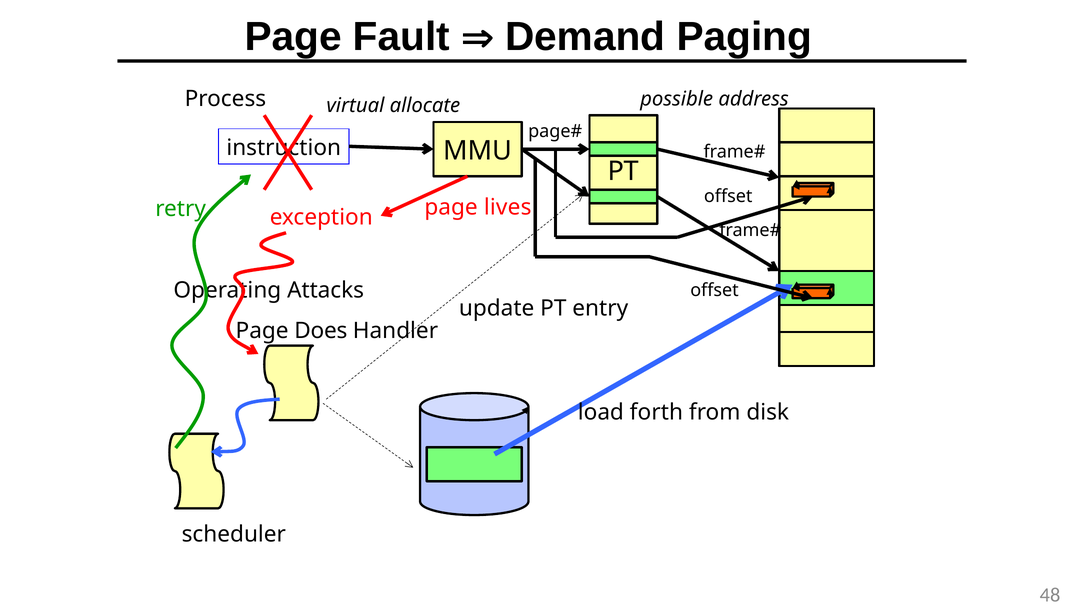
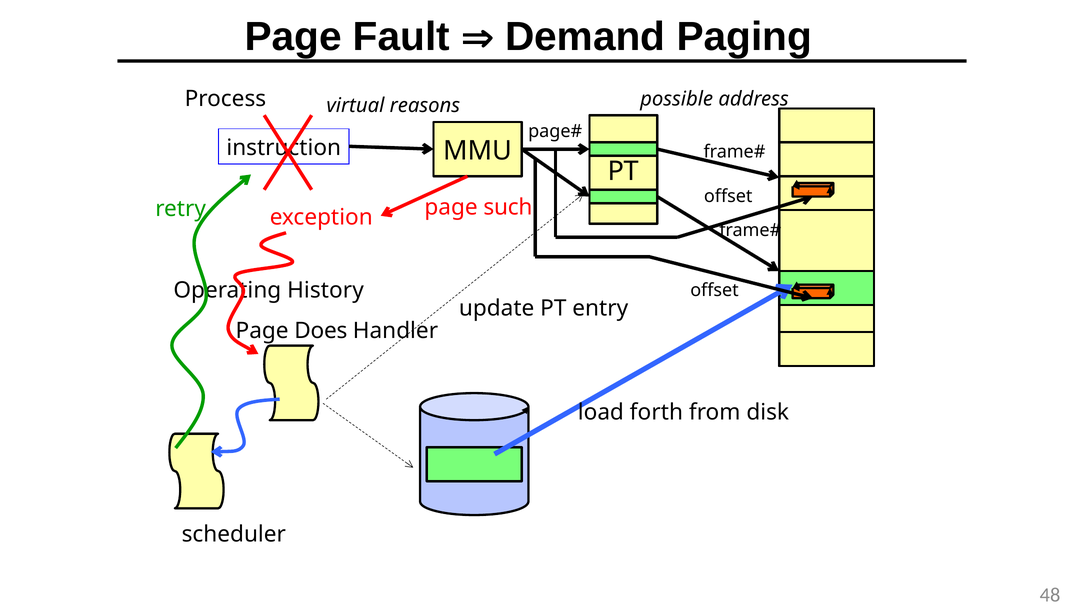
allocate: allocate -> reasons (425, 106)
lives: lives -> such (508, 207)
Attacks: Attacks -> History (325, 290)
